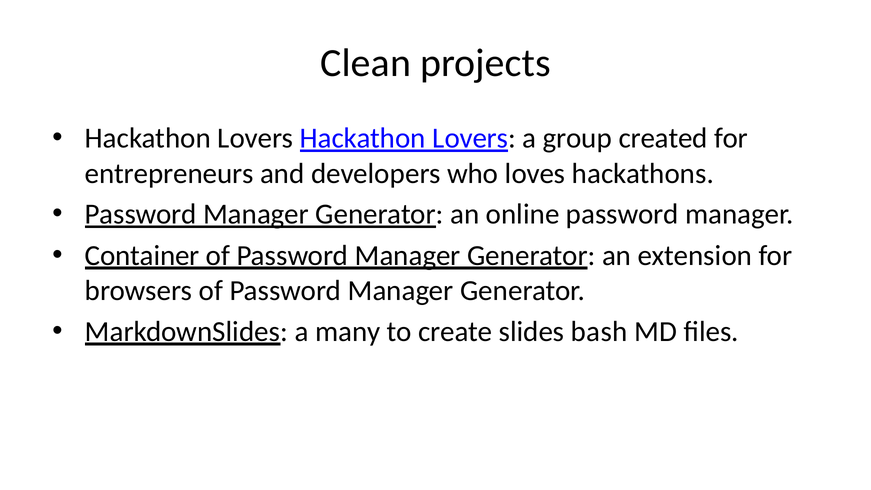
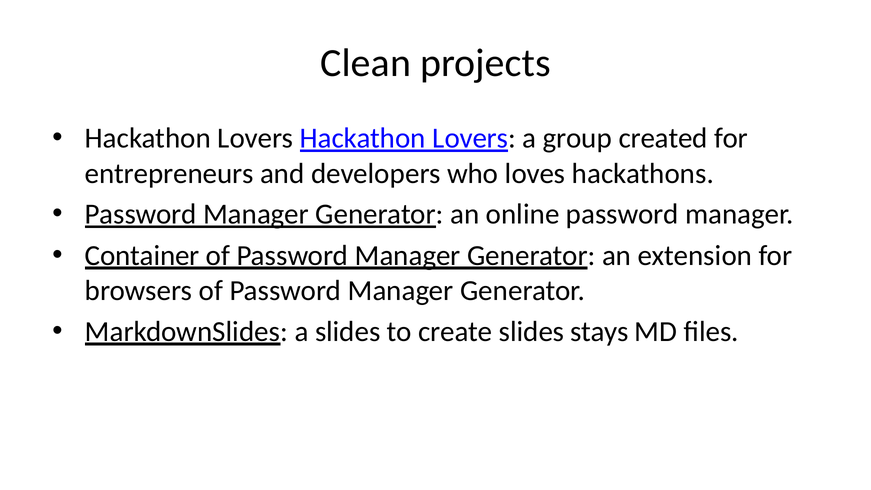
a many: many -> slides (348, 331)
bash: bash -> stays (600, 331)
